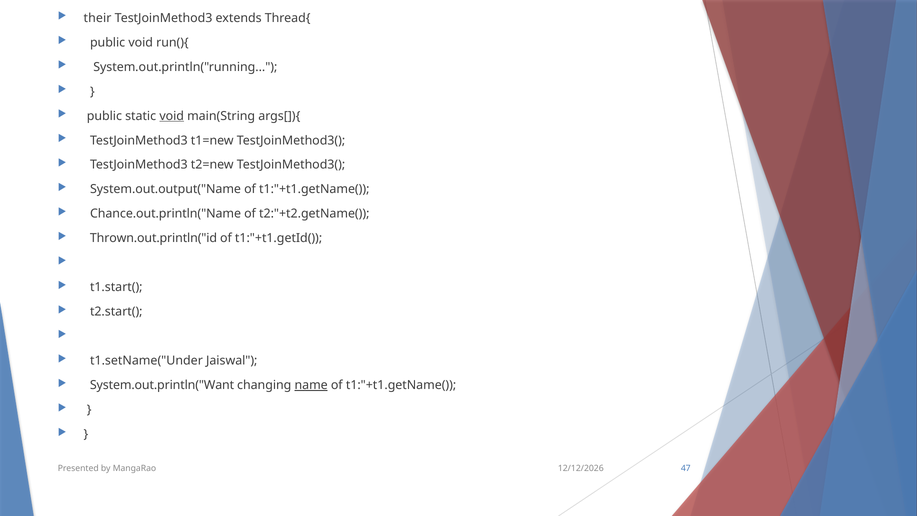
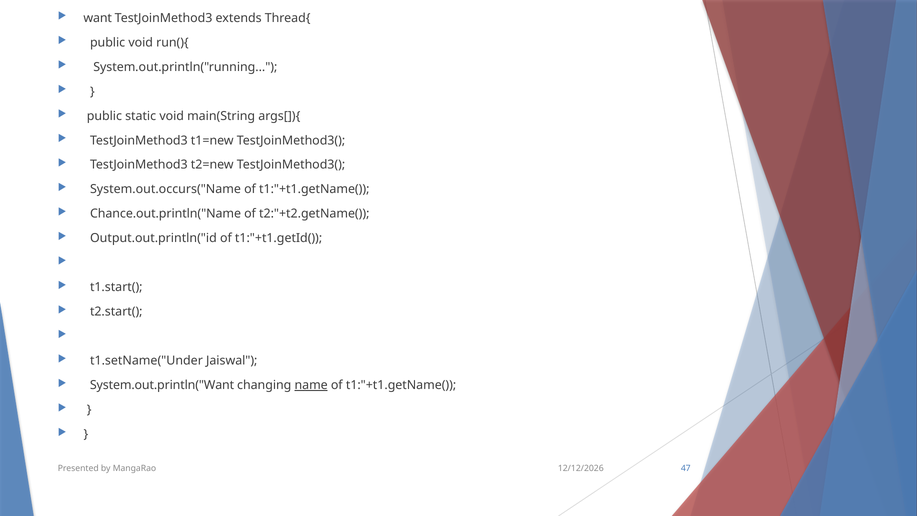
their: their -> want (98, 18)
void underline: present -> none (172, 116)
System.out.output("Name: System.out.output("Name -> System.out.occurs("Name (165, 189)
Thrown.out.println("id: Thrown.out.println("id -> Output.out.println("id (153, 238)
